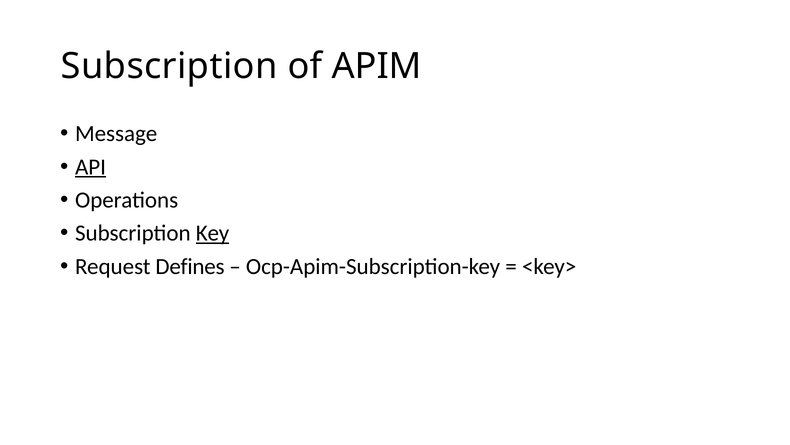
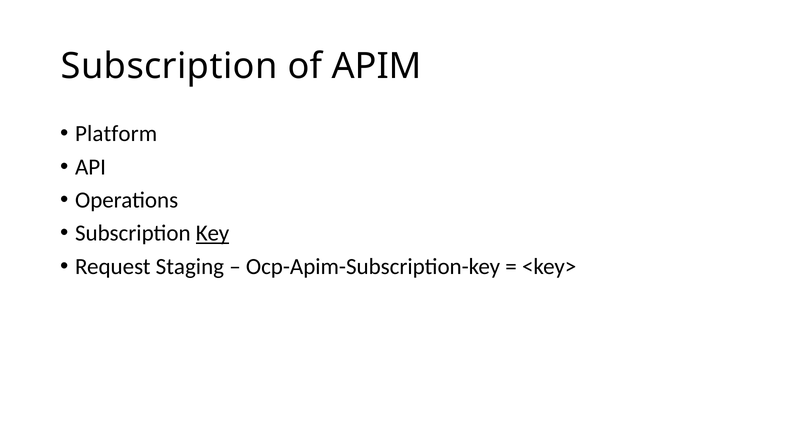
Message: Message -> Platform (116, 134)
API underline: present -> none (91, 167)
Defines: Defines -> Staging (190, 266)
